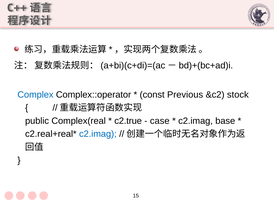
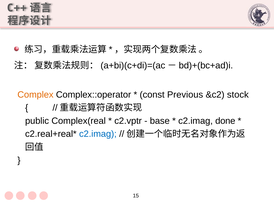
Complex colour: blue -> orange (35, 95)
c2.true: c2.true -> c2.vptr (128, 121)
case: case -> base (160, 121)
base: base -> done (225, 121)
